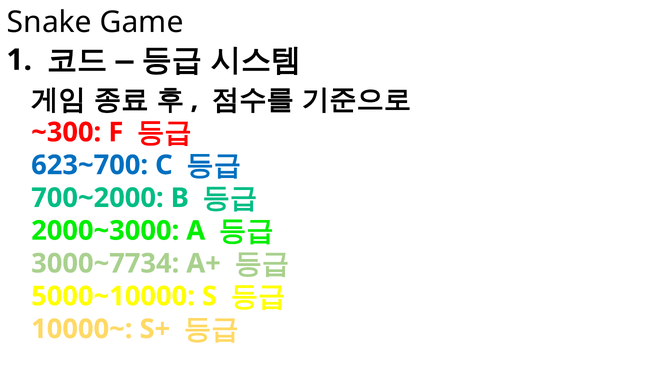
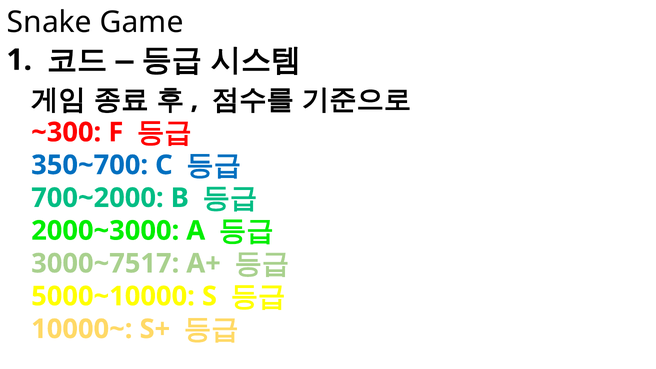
623~700: 623~700 -> 350~700 (90, 165)
3000~7734: 3000~7734 -> 3000~7517 (105, 263)
